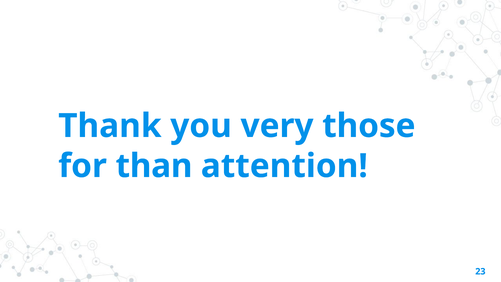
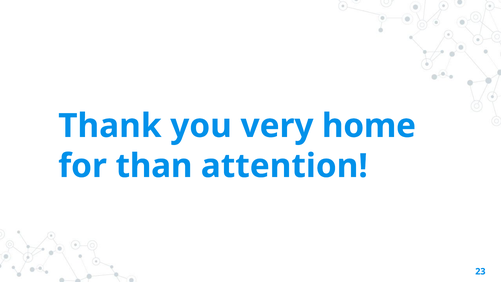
those: those -> home (369, 126)
